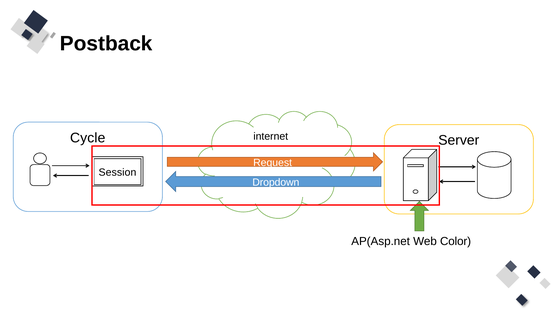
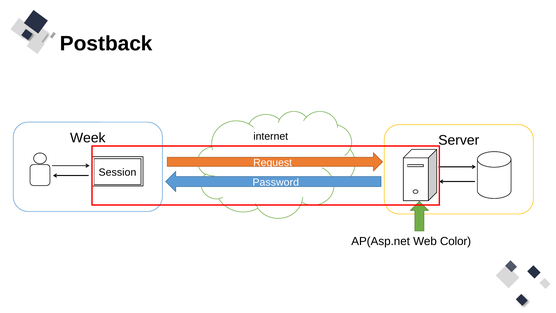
Cycle: Cycle -> Week (88, 138)
Dropdown: Dropdown -> Password (276, 182)
